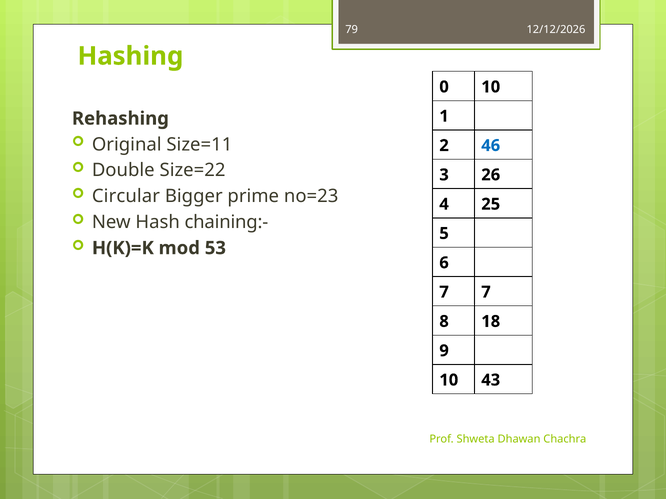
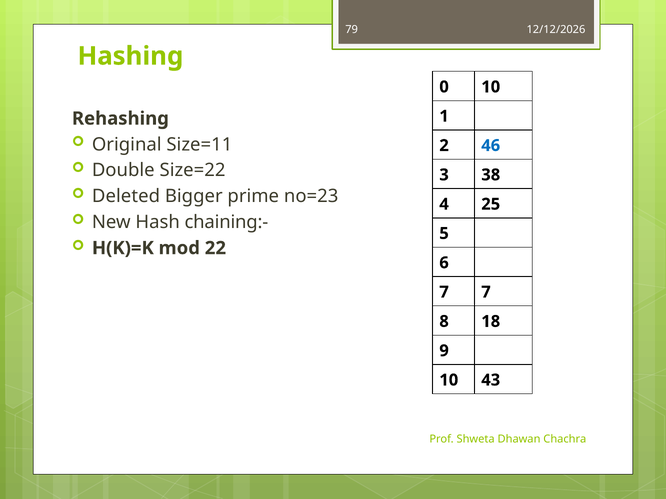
26: 26 -> 38 (491, 175)
Circular: Circular -> Deleted (126, 196)
53: 53 -> 22 (215, 248)
